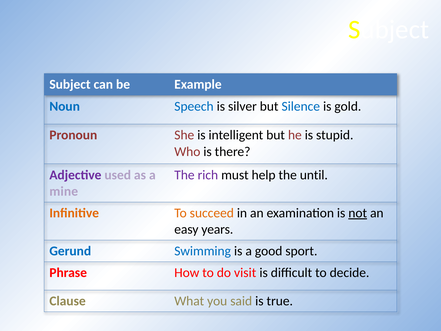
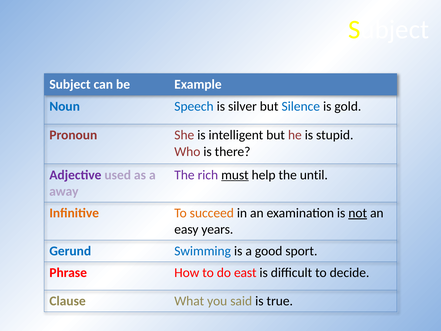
must underline: none -> present (235, 175)
mine: mine -> away (64, 191)
visit: visit -> east (245, 273)
